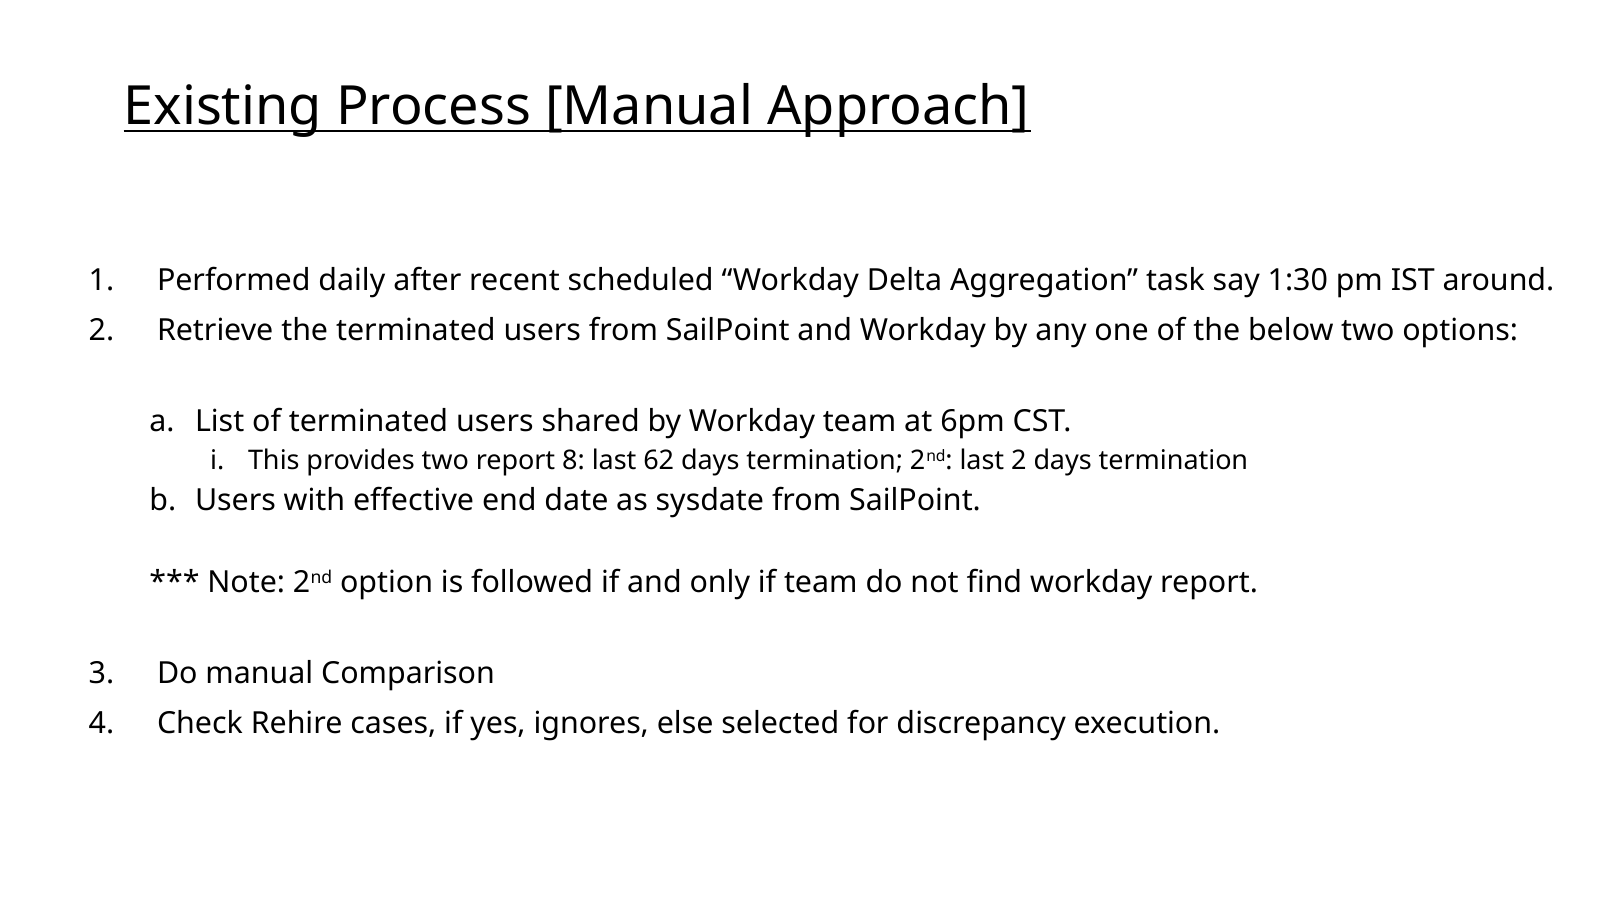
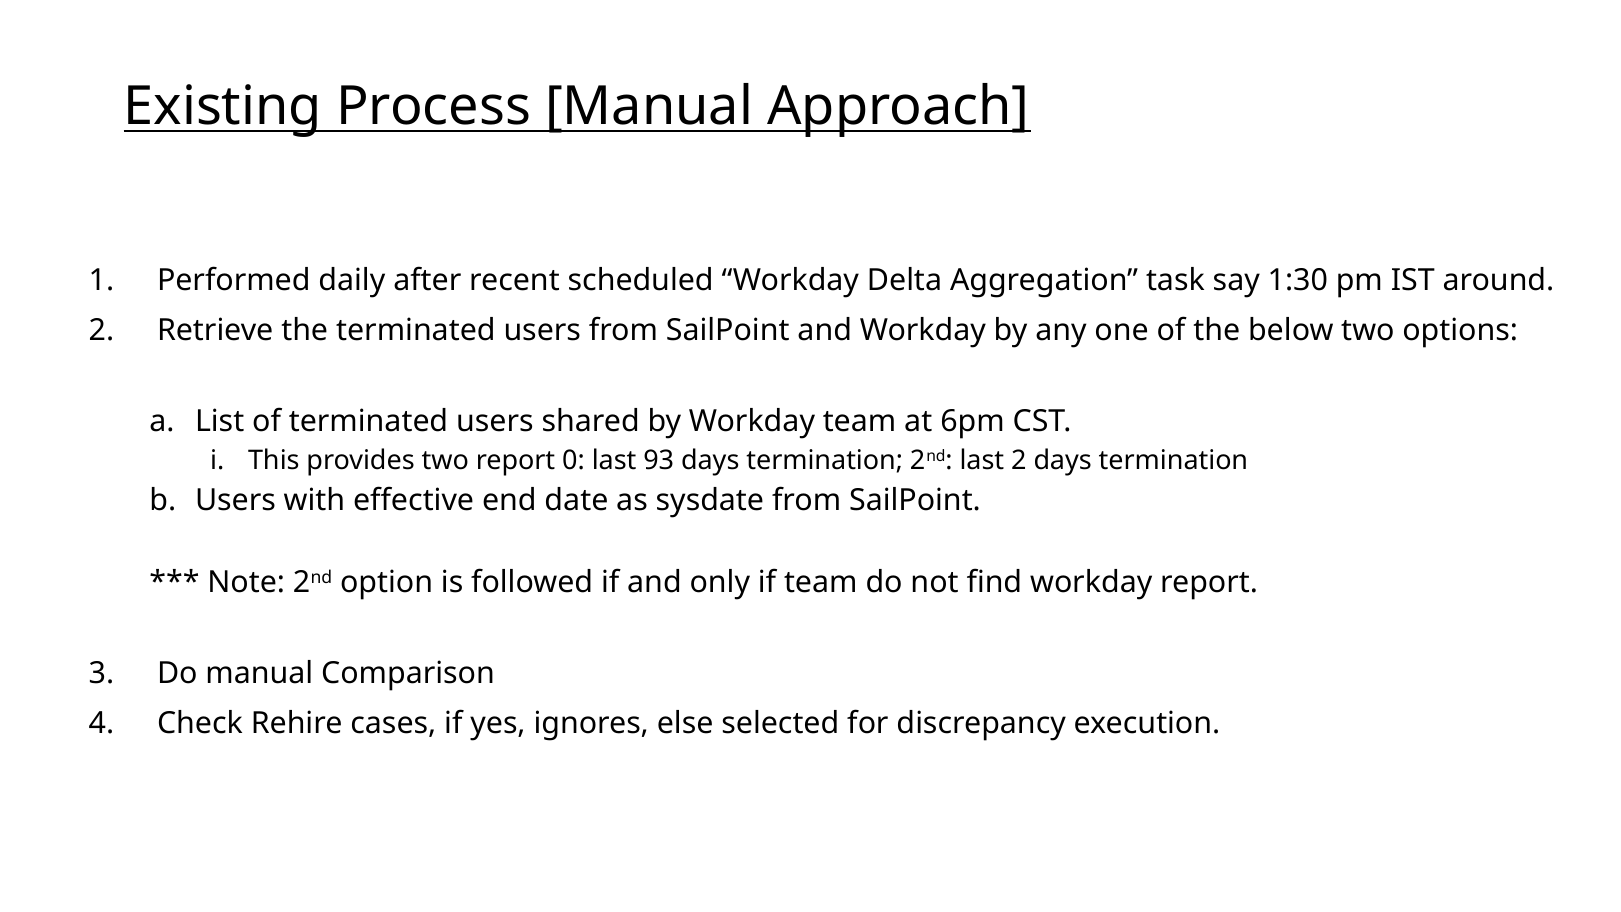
8: 8 -> 0 (574, 460)
62: 62 -> 93 (659, 460)
